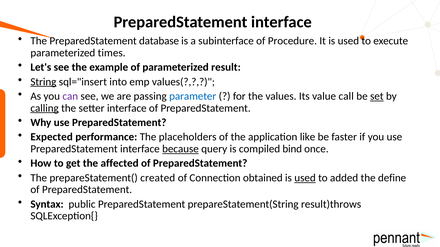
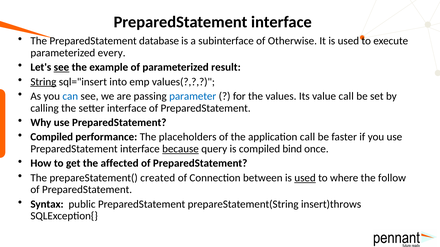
Procedure: Procedure -> Otherwise (292, 41)
times: times -> every (112, 53)
see underline: none -> present (61, 67)
can colour: purple -> blue (70, 96)
set underline: present -> none (377, 96)
calling underline: present -> none (45, 108)
Expected: Expected -> Compiled (52, 137)
application like: like -> call (307, 137)
obtained: obtained -> between (263, 178)
added: added -> where (344, 178)
define: define -> follow (392, 178)
result)throws: result)throws -> insert)throws (331, 205)
